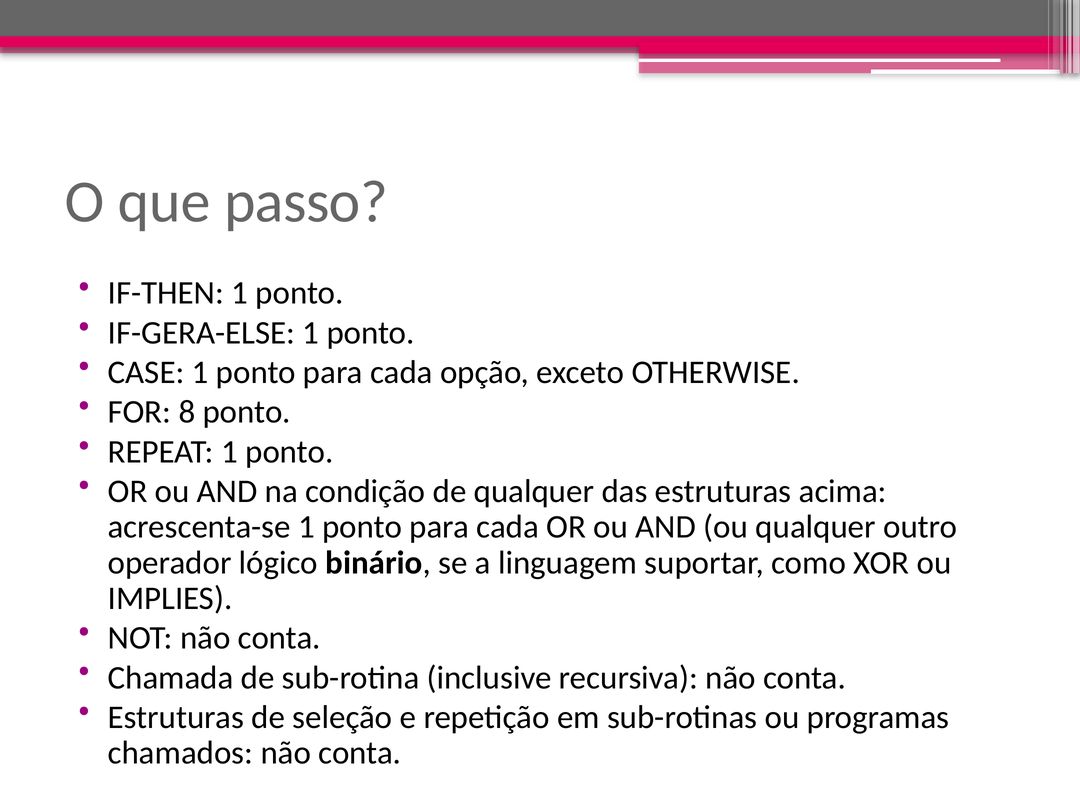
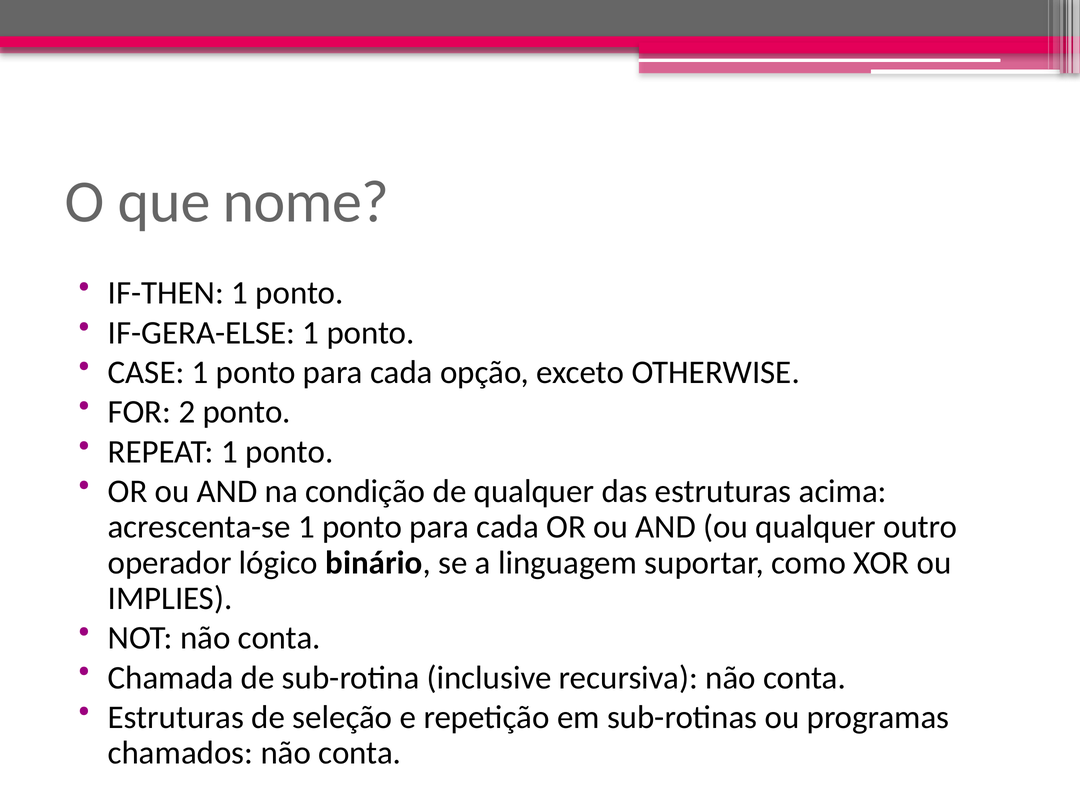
passo: passo -> nome (306, 202)
8: 8 -> 2 (187, 412)
